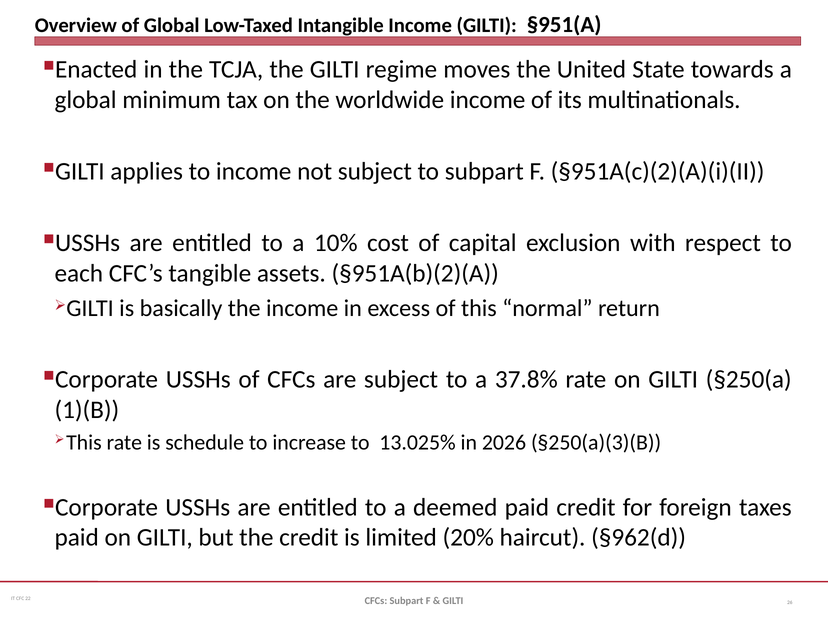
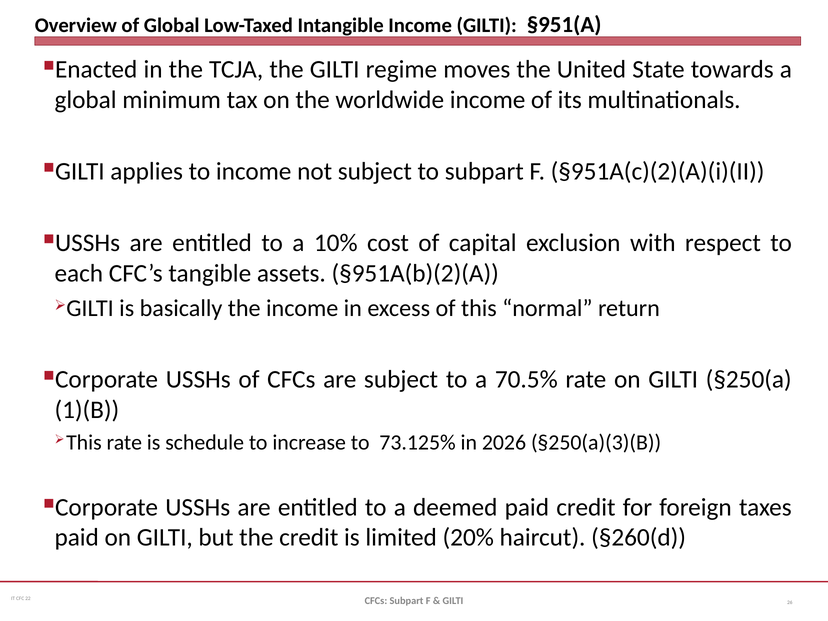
37.8%: 37.8% -> 70.5% (526, 379)
13.025%: 13.025% -> 73.125% (417, 442)
§962(d: §962(d -> §260(d (639, 538)
